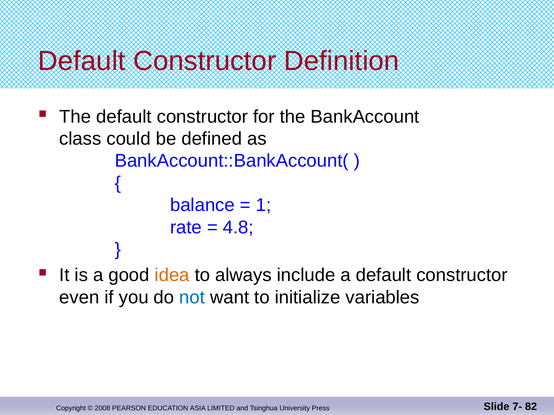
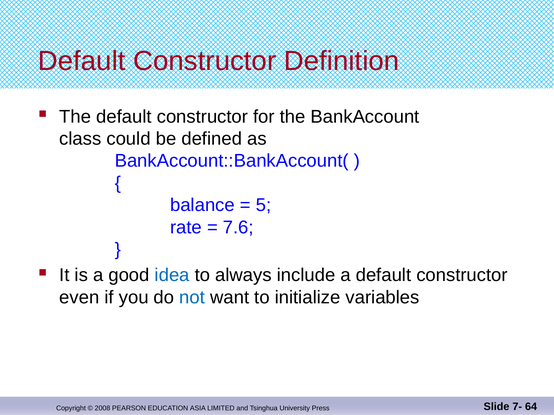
1: 1 -> 5 (263, 205)
4.8: 4.8 -> 7.6 (238, 228)
idea colour: orange -> blue (172, 276)
82: 82 -> 64 (531, 407)
